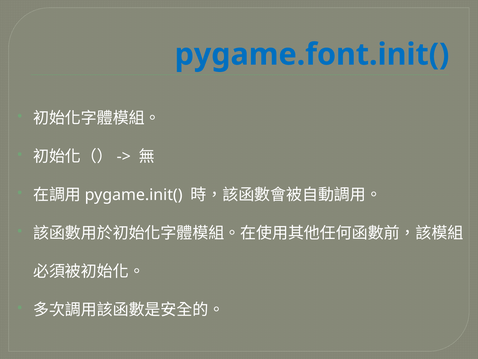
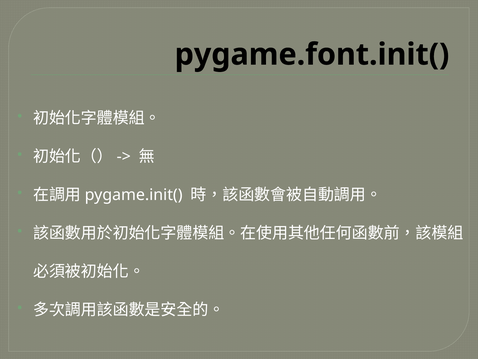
pygame.font.init( colour: blue -> black (312, 54)
